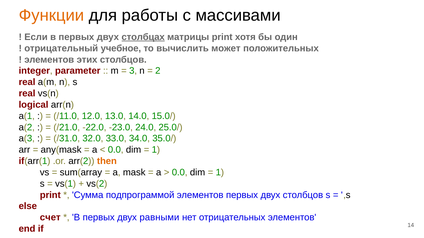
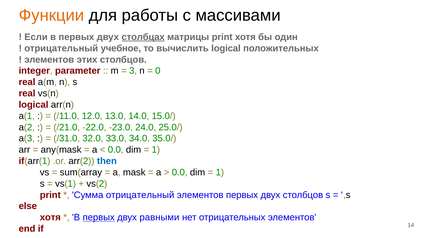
вычислить может: может -> logical (226, 48)
2: 2 -> 0 (158, 71)
then colour: orange -> blue (107, 161)
Сумма подпрограммой: подпрограммой -> отрицательный (140, 195)
счет: счет -> хотя (50, 218)
первых underline: none -> present (99, 218)
